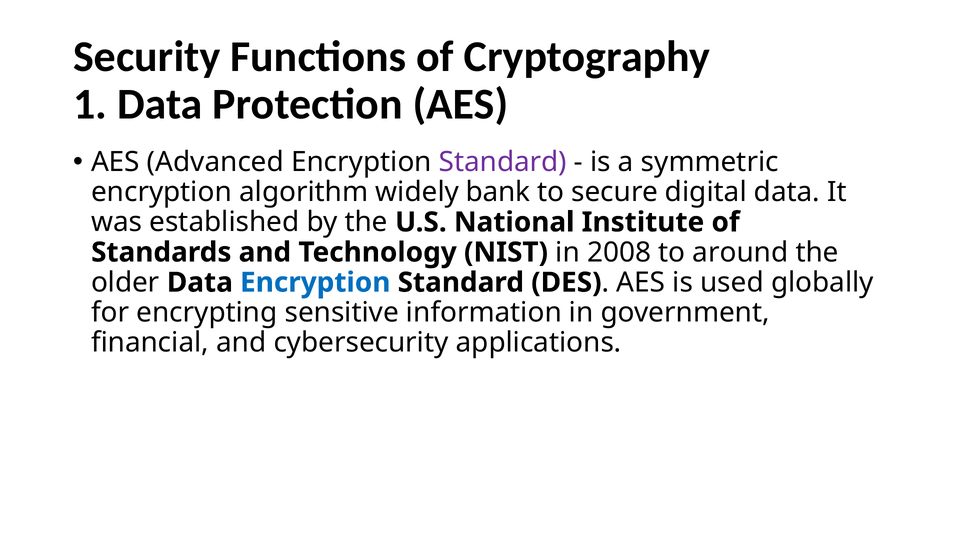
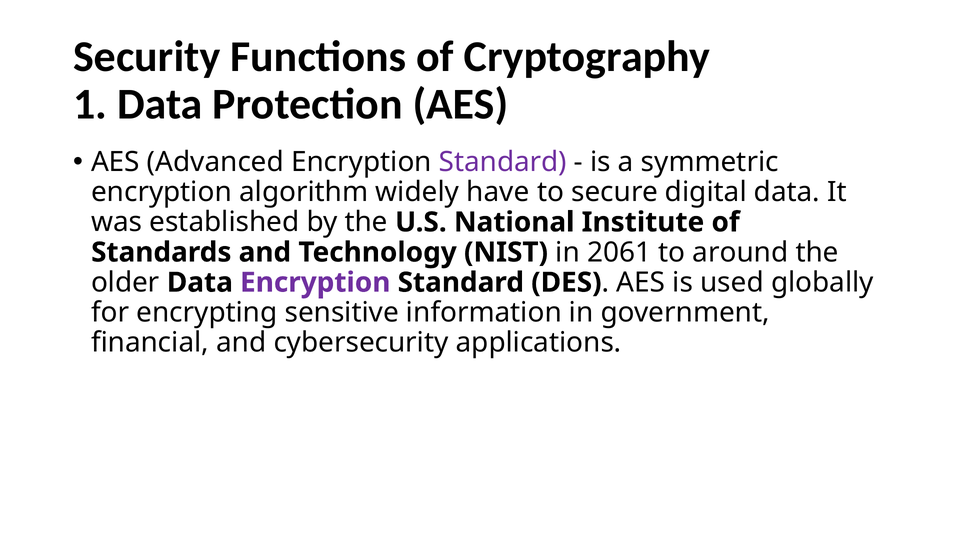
bank: bank -> have (498, 192)
2008: 2008 -> 2061 (619, 253)
Encryption colour: blue -> purple (315, 283)
